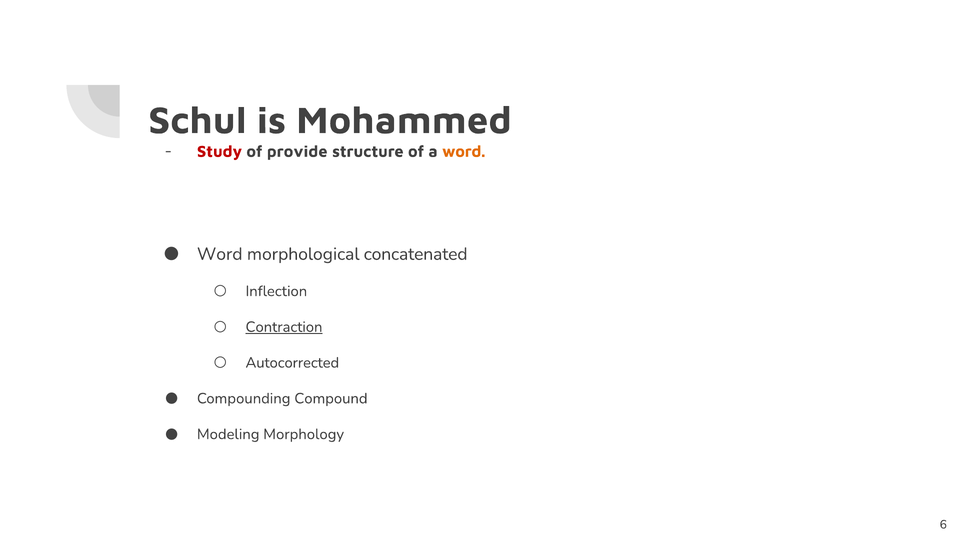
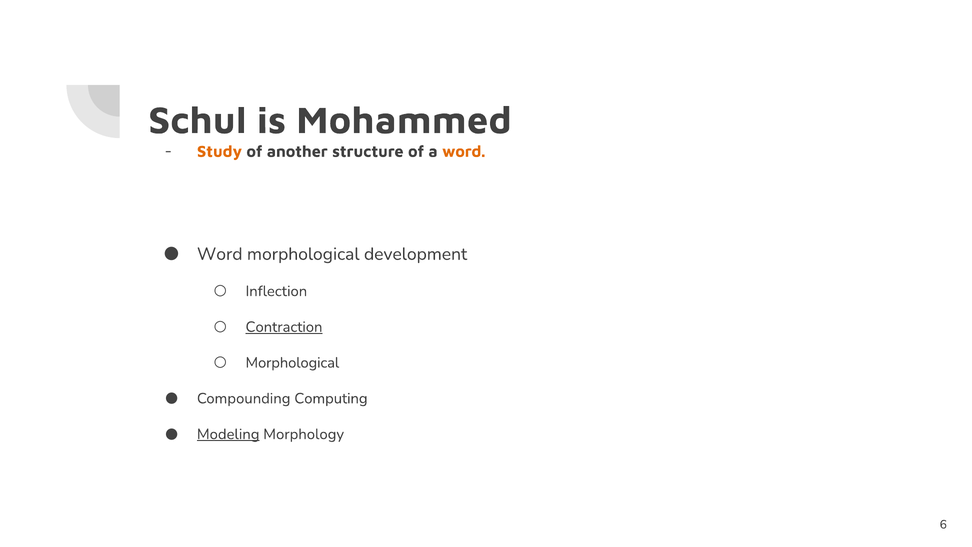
Study colour: red -> orange (220, 151)
provide: provide -> another (297, 151)
concatenated: concatenated -> development (416, 254)
Autocorrected: Autocorrected -> Morphological (292, 363)
Compound: Compound -> Computing (331, 398)
Modeling underline: none -> present (228, 434)
